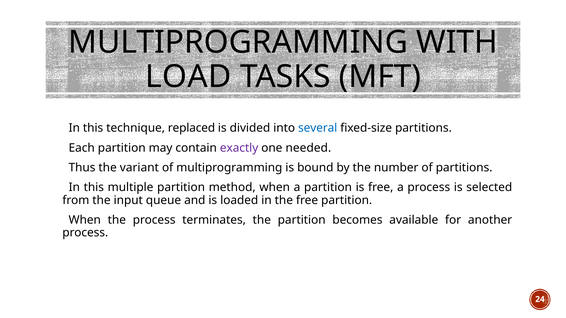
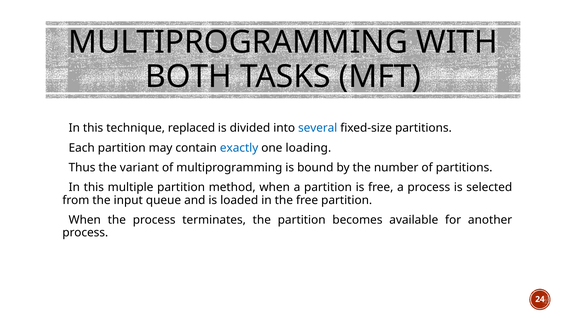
LOAD: LOAD -> BOTH (188, 77)
exactly colour: purple -> blue (239, 148)
needed: needed -> loading (308, 148)
